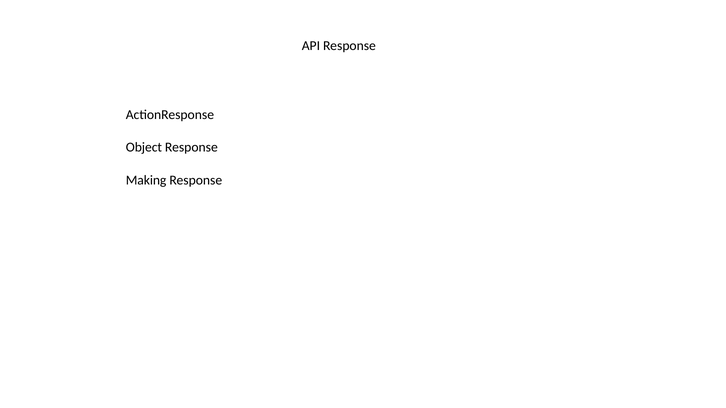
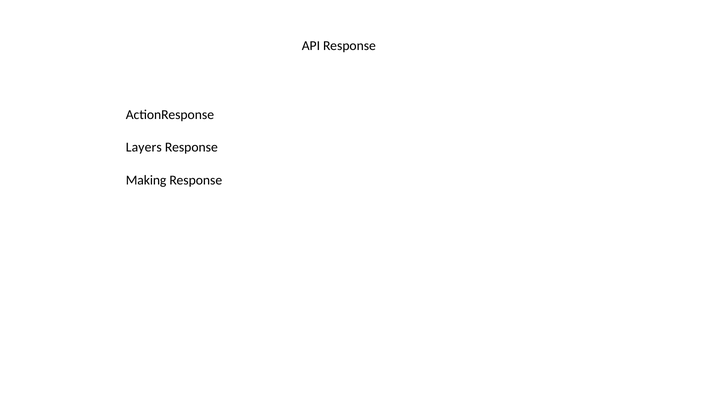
Object: Object -> Layers (144, 148)
